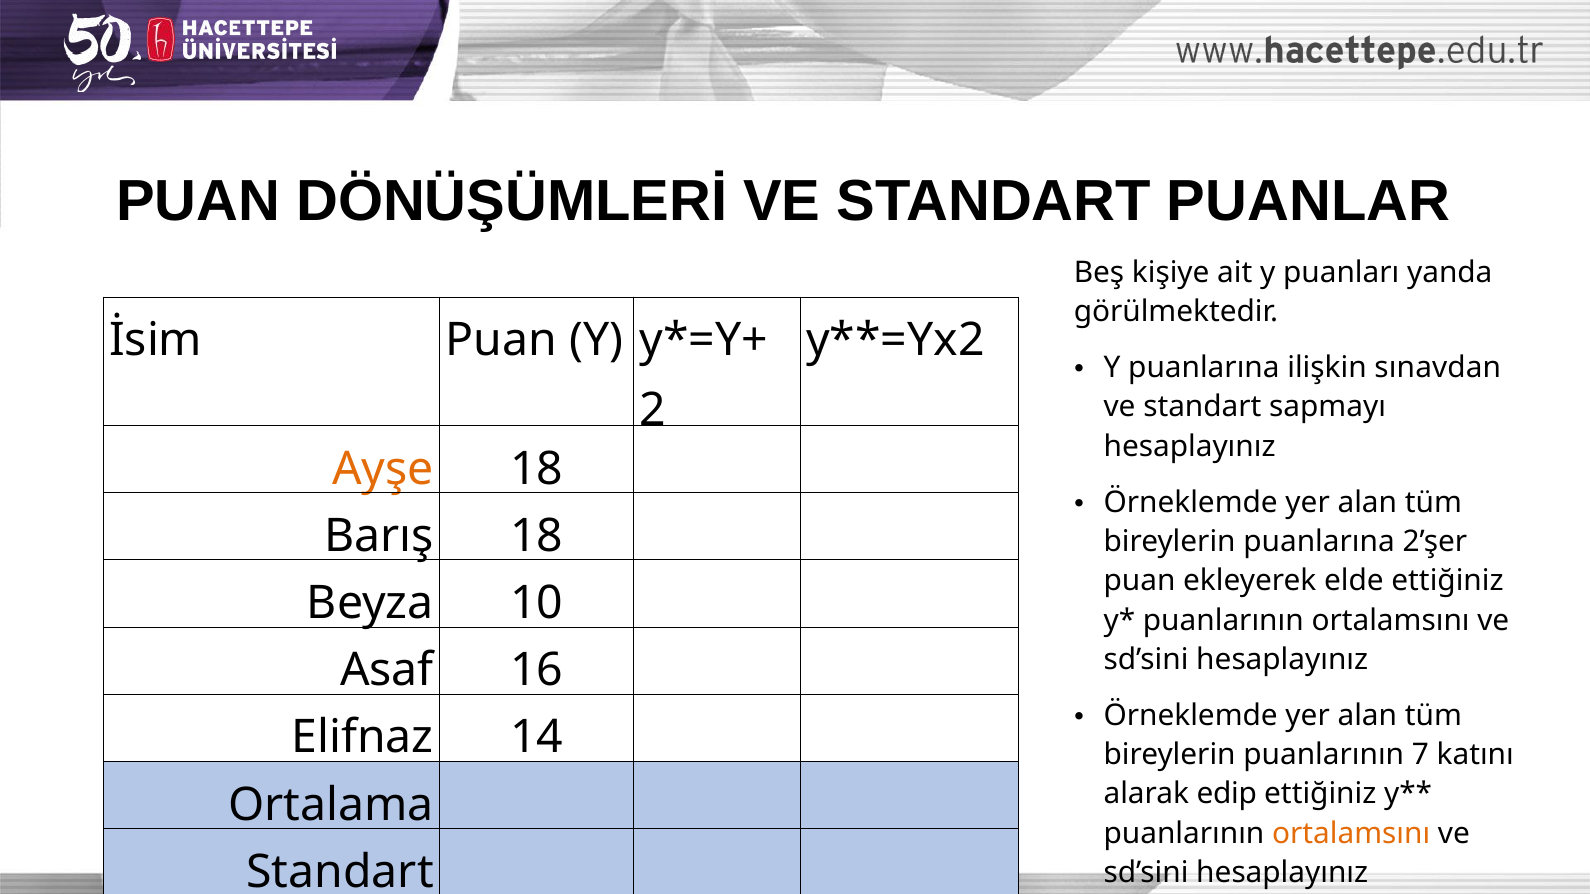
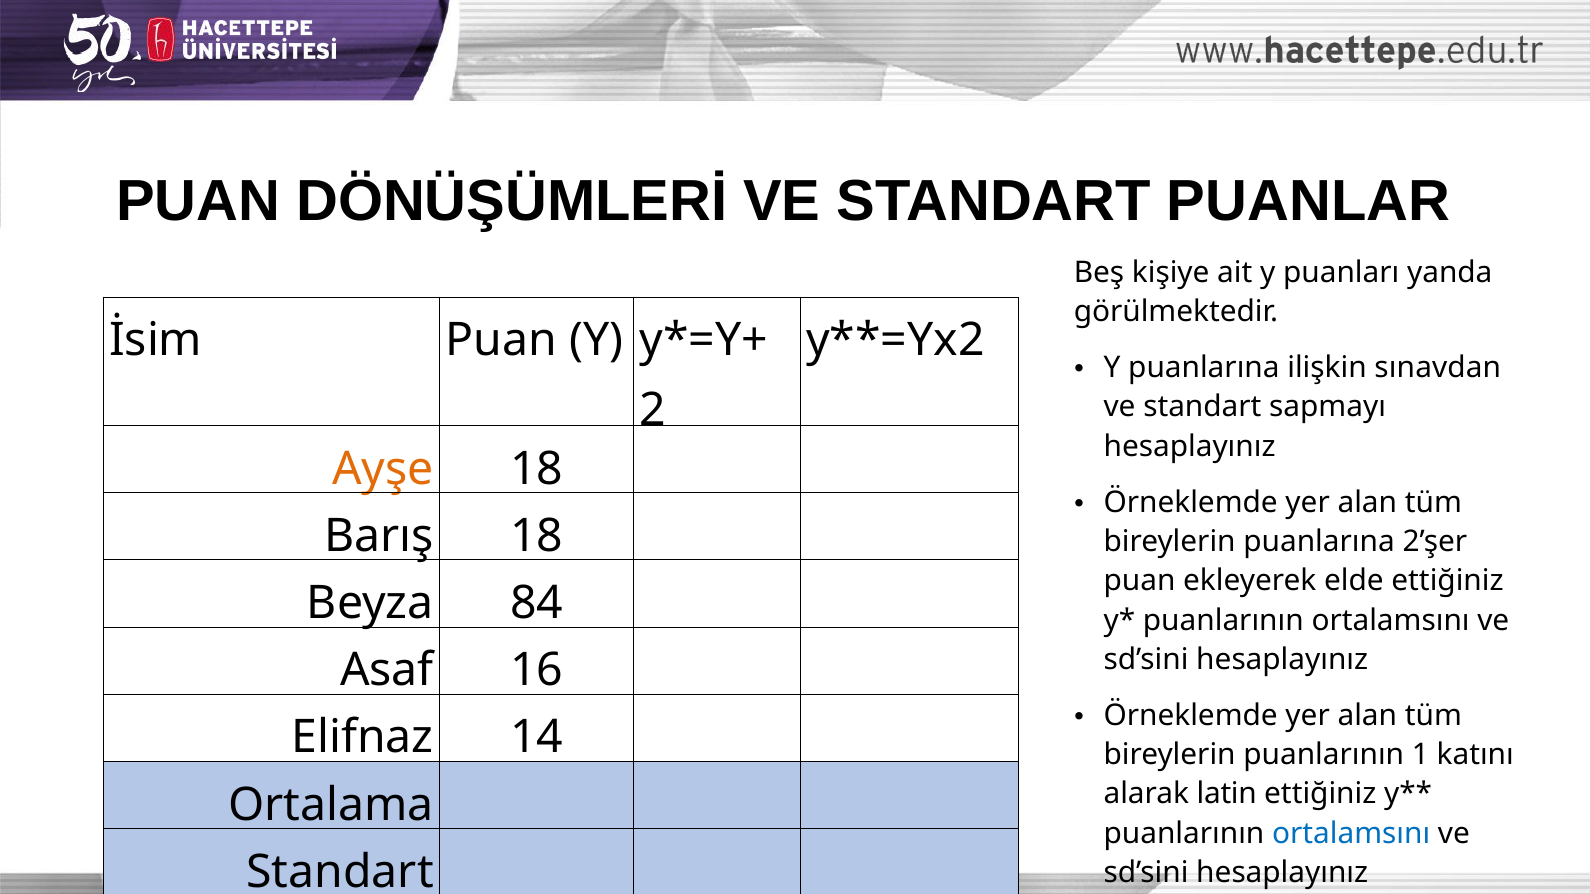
10: 10 -> 84 (537, 604)
7: 7 -> 1 (1420, 755)
edip: edip -> latin (1227, 794)
ortalamsını colour: orange -> blue (1351, 834)
